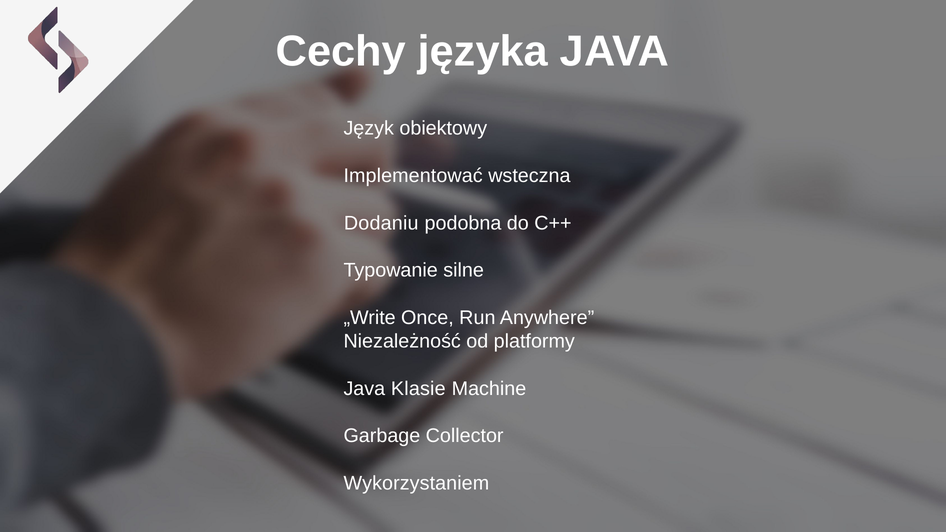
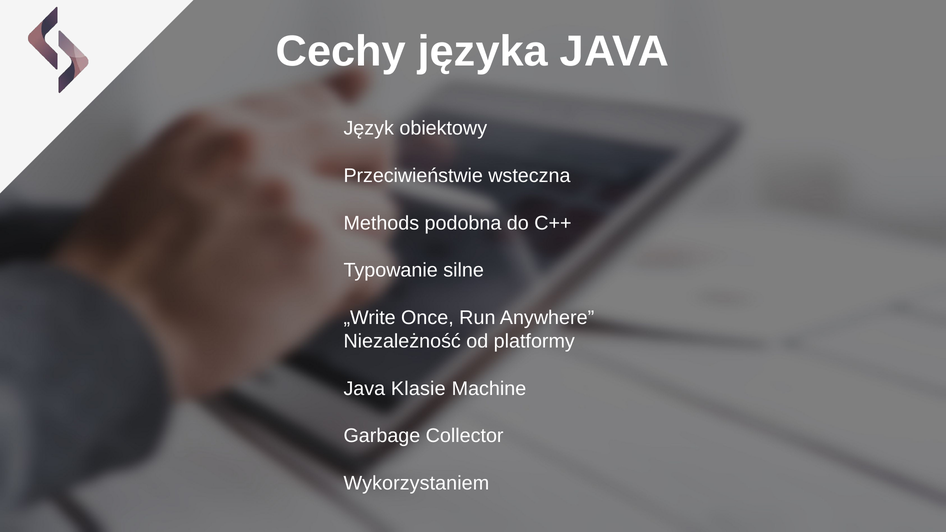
Implementować: Implementować -> Przeciwieństwie (413, 176)
Dodaniu: Dodaniu -> Methods (381, 223)
